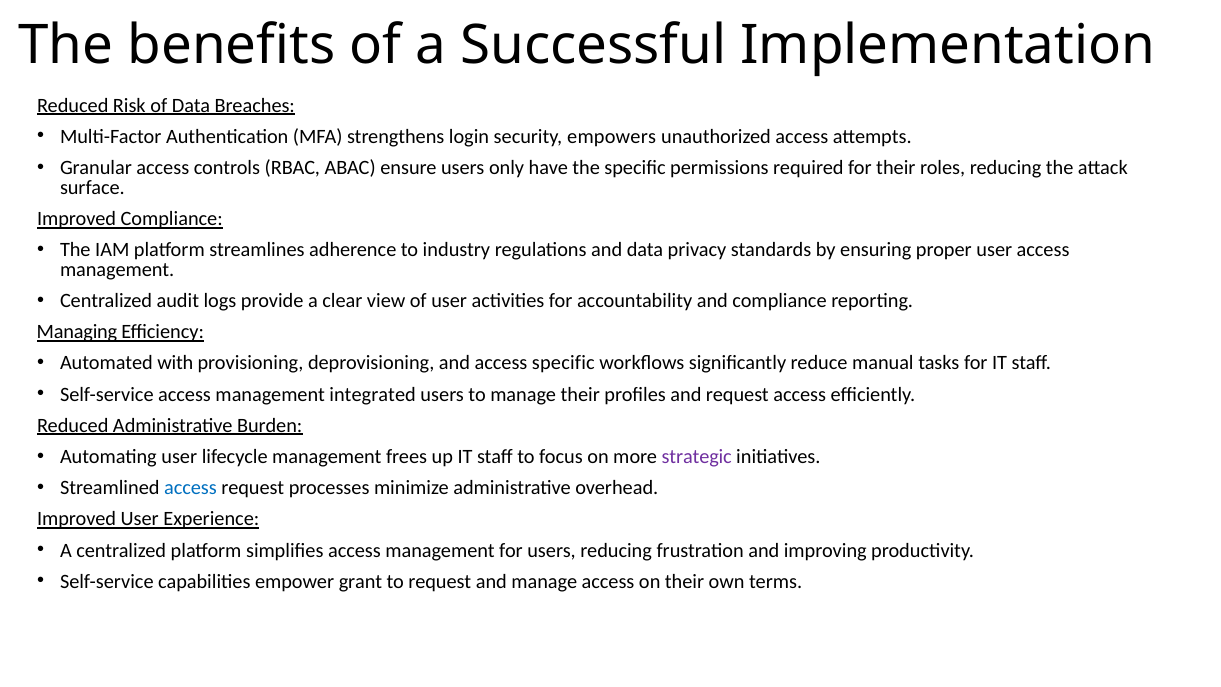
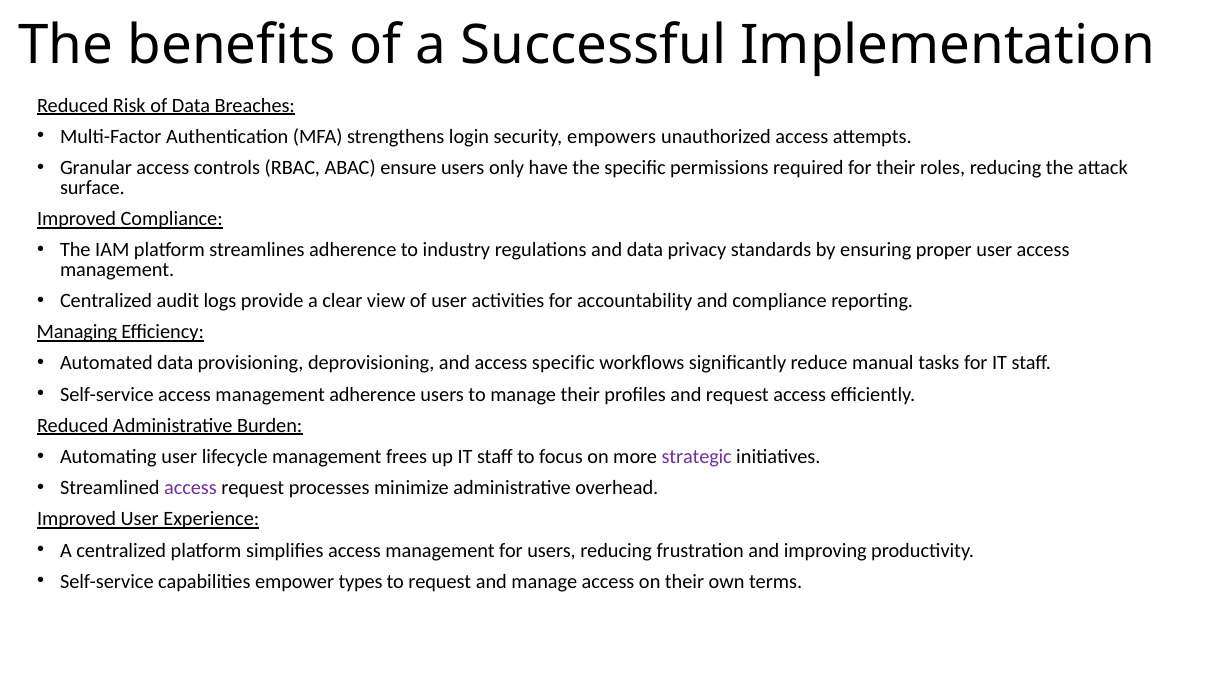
Automated with: with -> data (175, 363)
management integrated: integrated -> adherence (373, 394)
access colour: blue -> purple (190, 488)
grant: grant -> types (361, 581)
